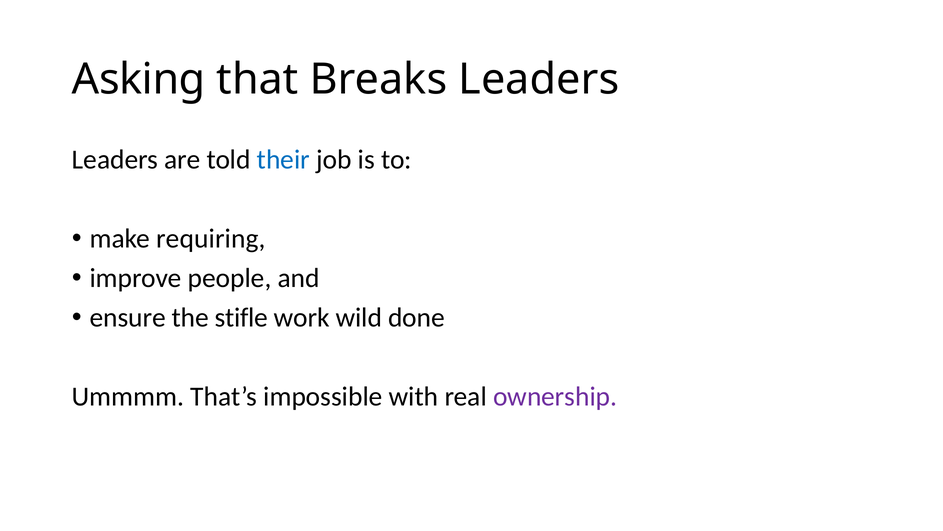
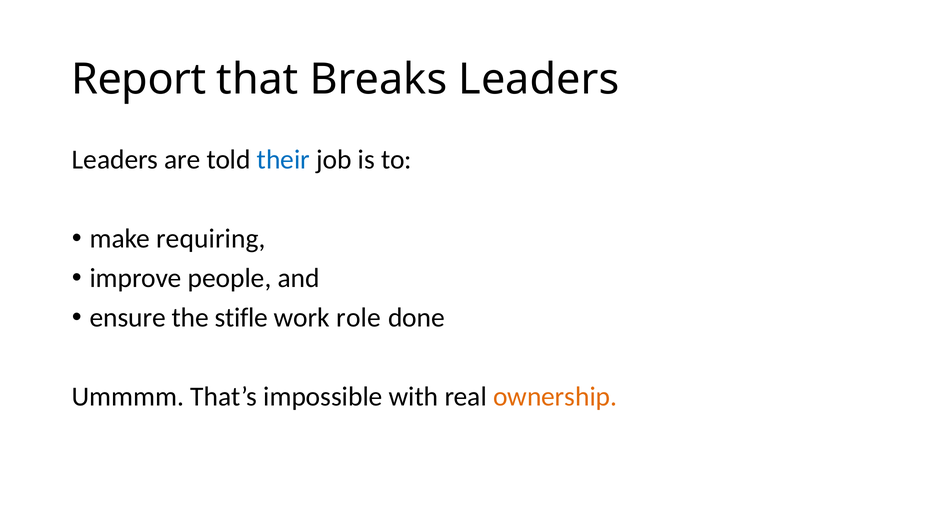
Asking: Asking -> Report (139, 79)
wild: wild -> role (359, 317)
ownership colour: purple -> orange (555, 396)
